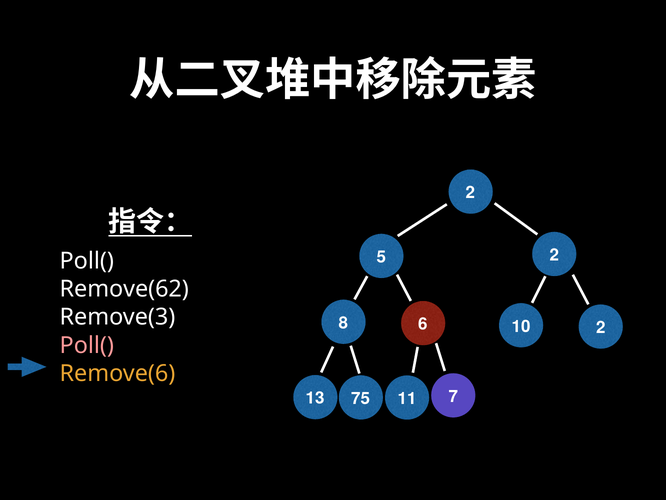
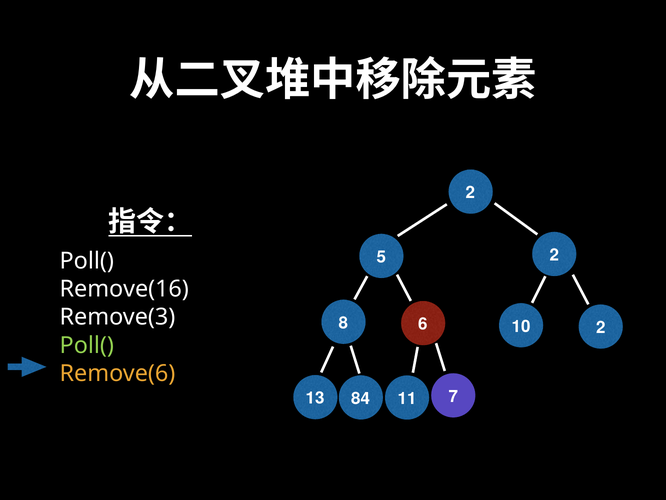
Remove(62: Remove(62 -> Remove(16 (124, 289)
Poll( colour: pink -> light green (87, 345)
75: 75 -> 84 (361, 398)
